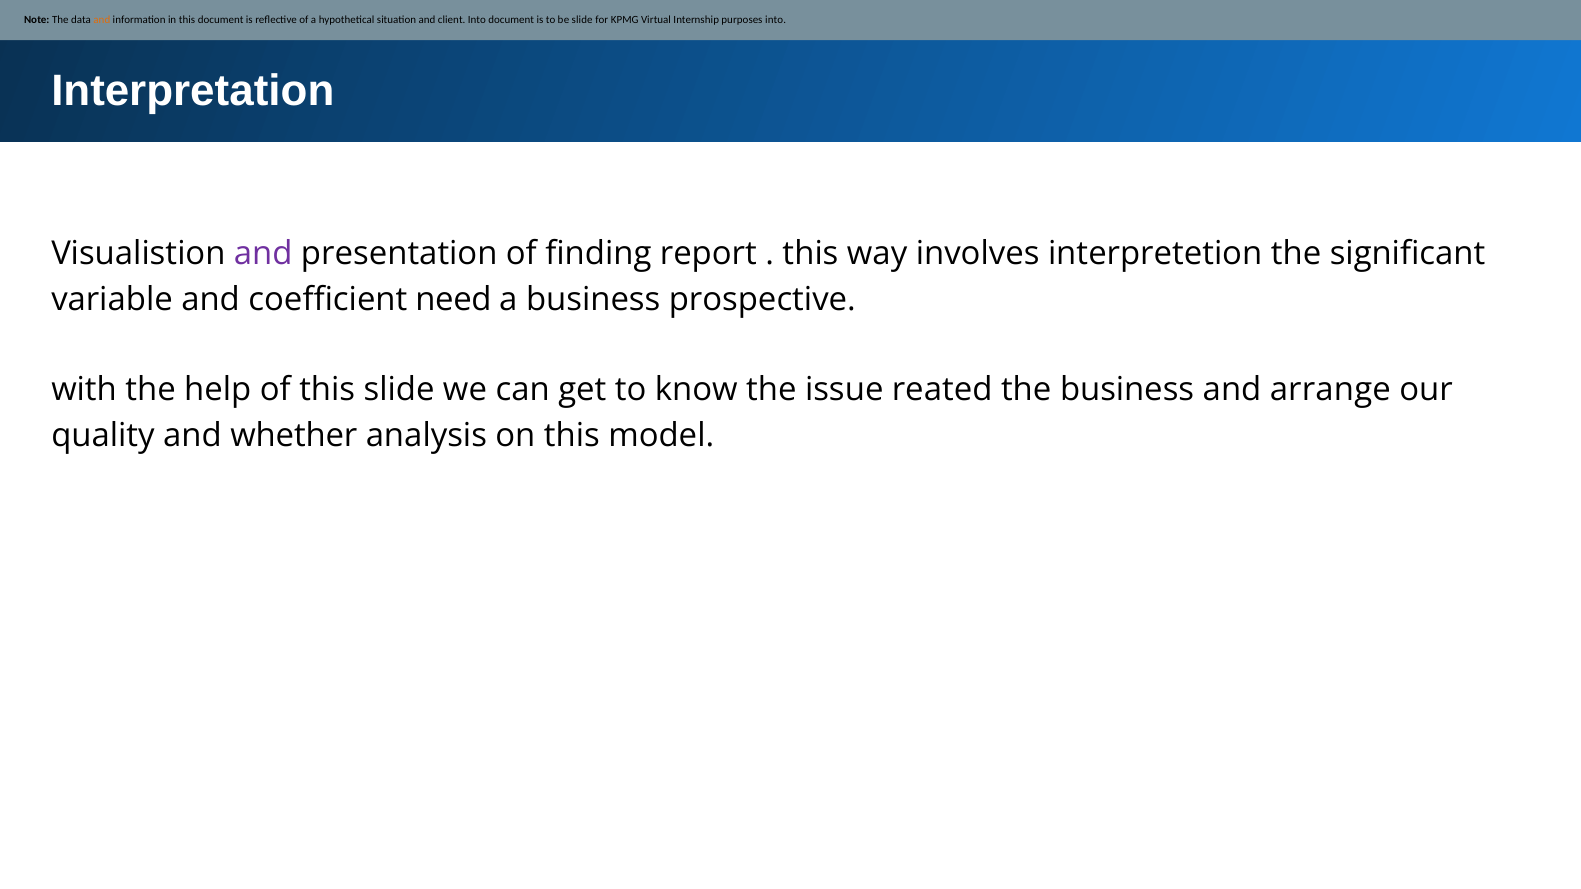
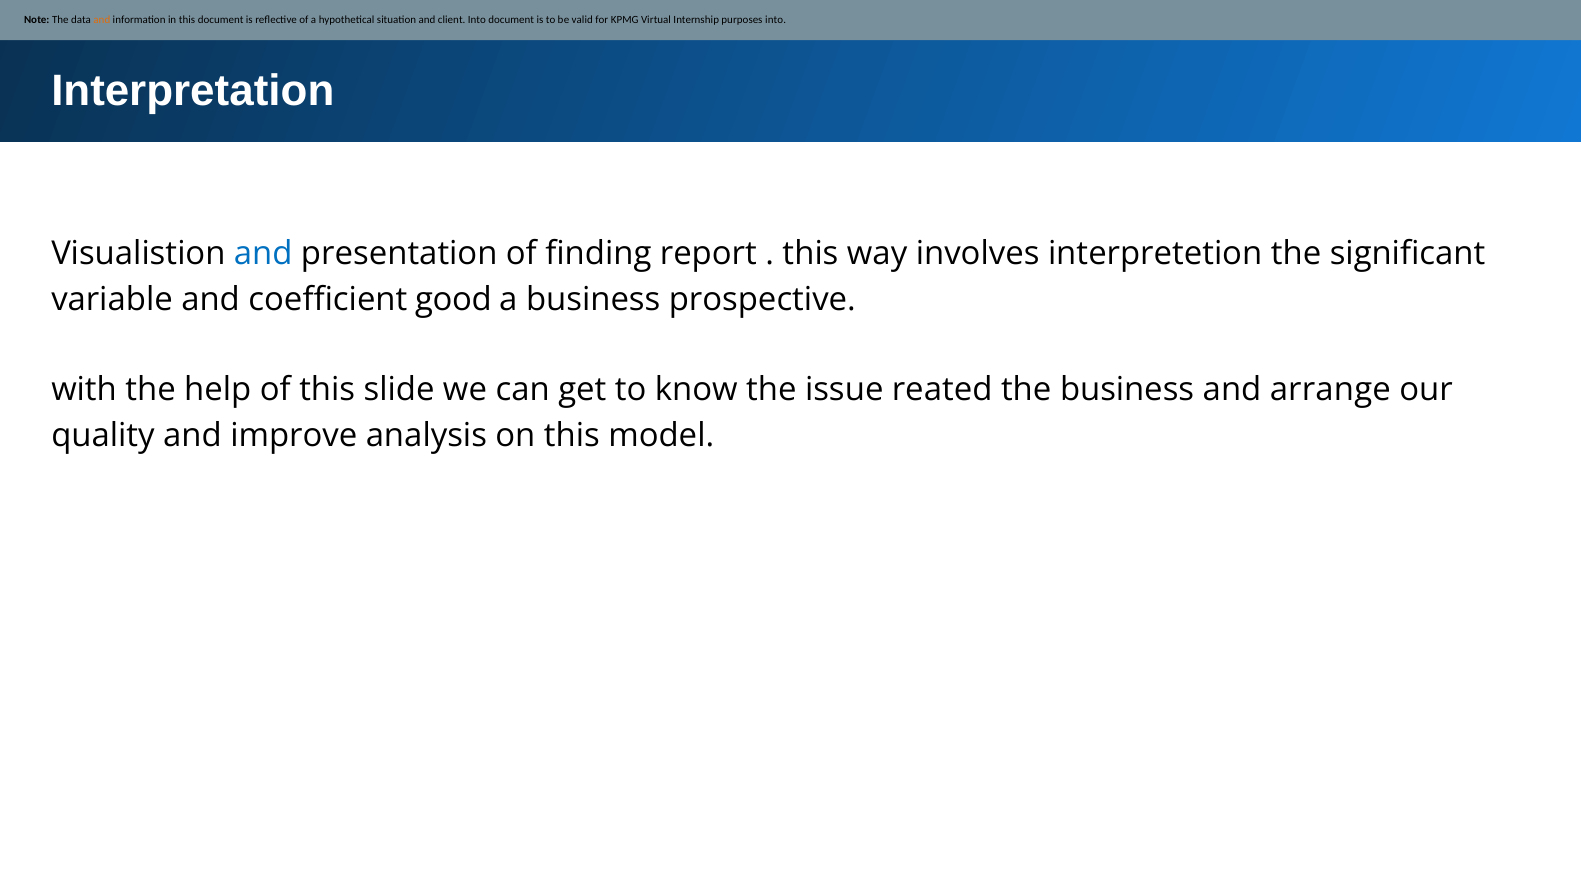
be slide: slide -> valid (582, 20)
and colour: purple -> blue (263, 254)
need: need -> good (453, 299)
whether: whether -> improve (294, 436)
